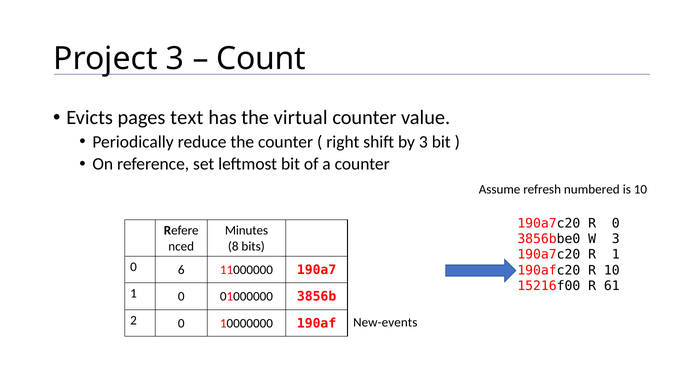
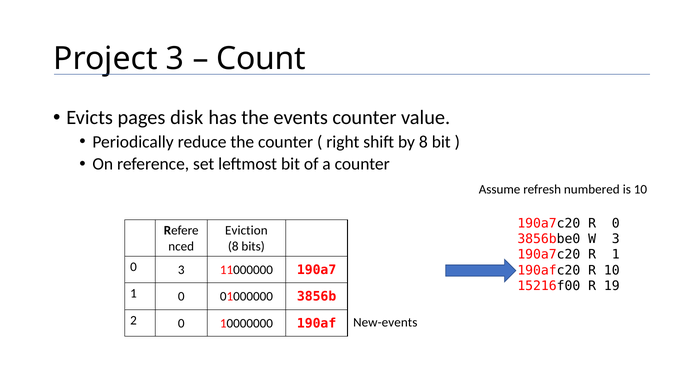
text: text -> disk (187, 118)
virtual: virtual -> events (301, 118)
by 3: 3 -> 8 (423, 142)
Minutes: Minutes -> Eviction (246, 231)
0 6: 6 -> 3 (181, 270)
61: 61 -> 19 (612, 286)
